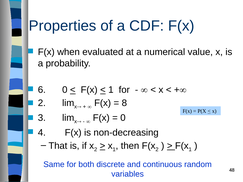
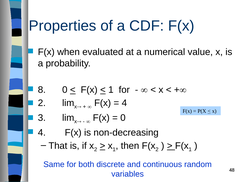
6: 6 -> 8 (42, 90)
8: 8 -> 4 (124, 103)
